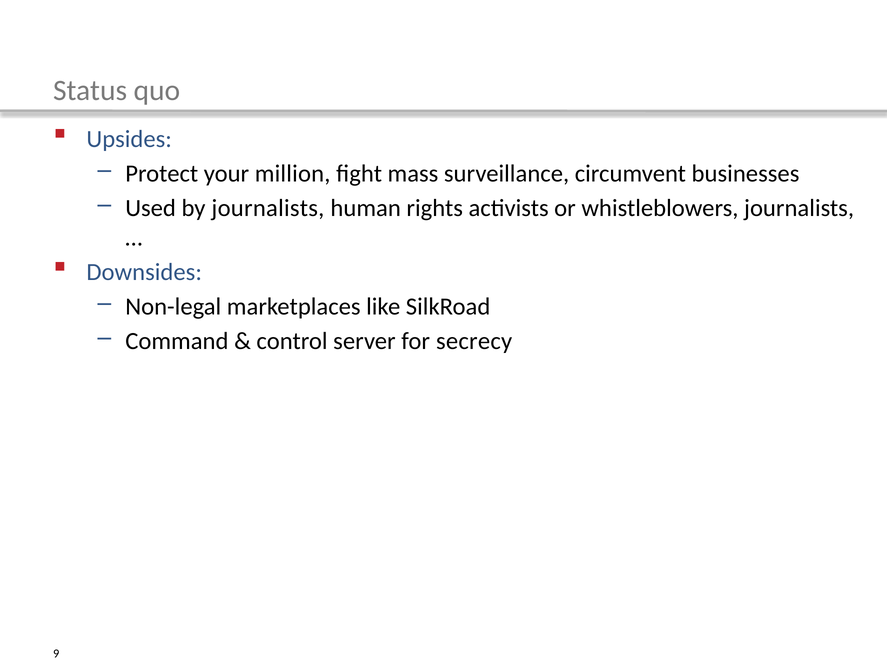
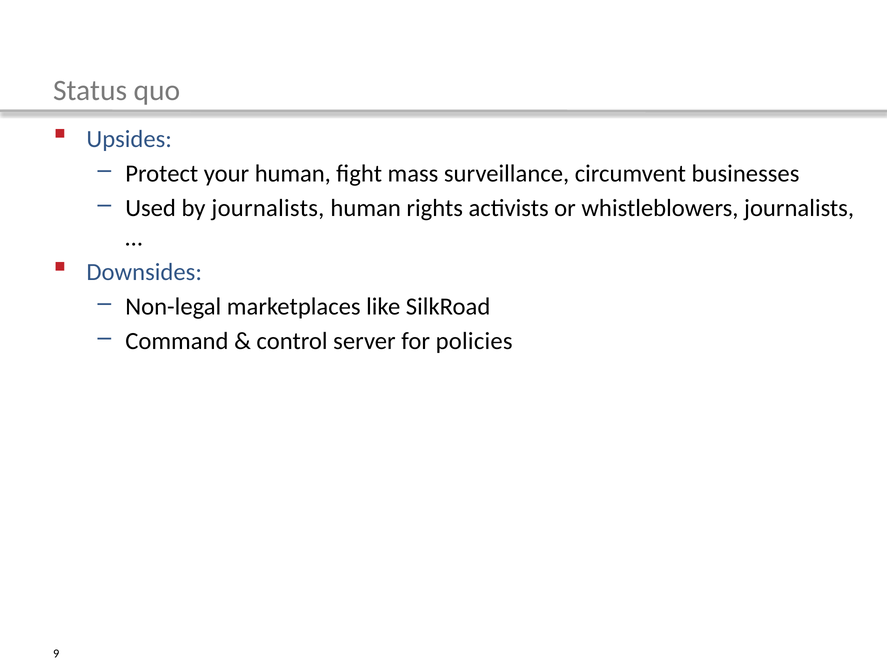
your million: million -> human (293, 174)
secrecy: secrecy -> policies (474, 341)
